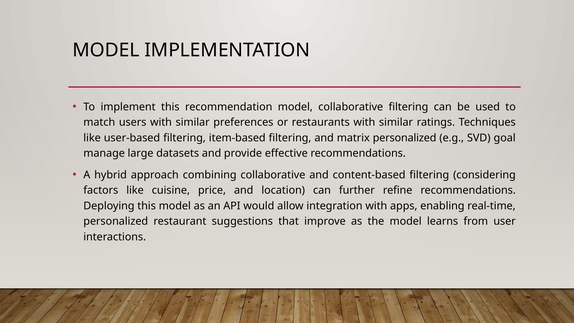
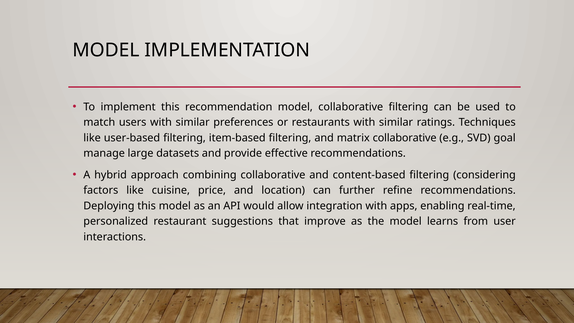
matrix personalized: personalized -> collaborative (405, 138)
